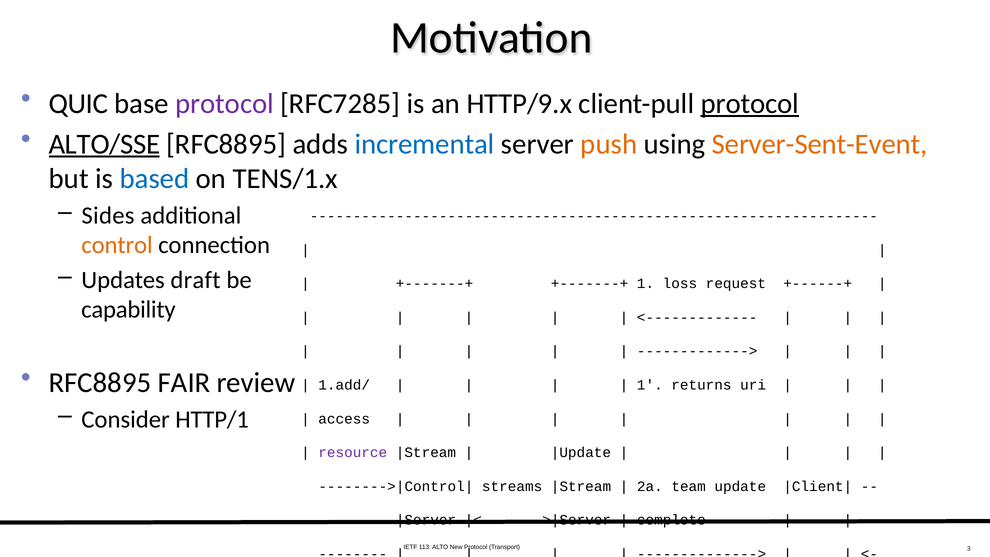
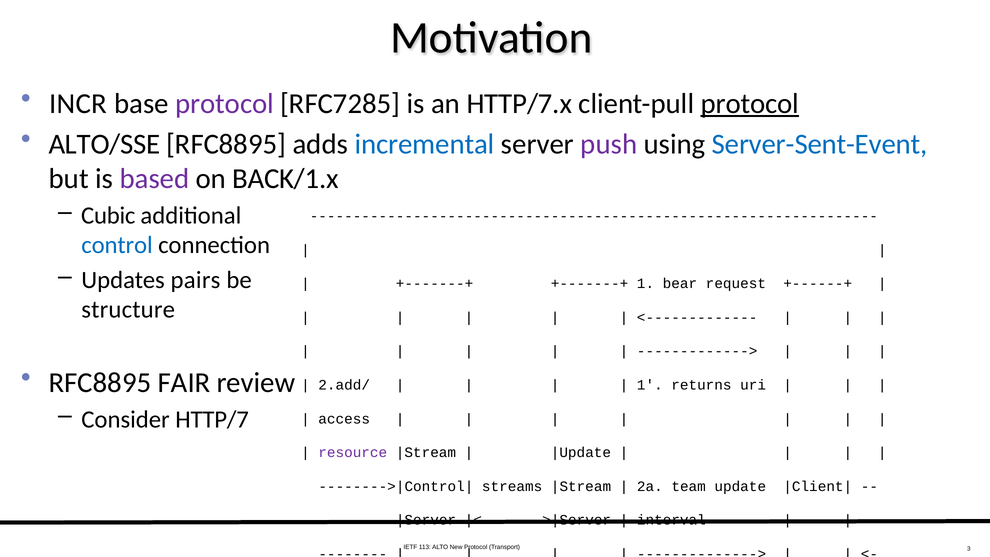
QUIC: QUIC -> INCR (78, 104)
HTTP/9.x: HTTP/9.x -> HTTP/7.x (519, 104)
ALTO/SSE underline: present -> none (104, 144)
push colour: orange -> purple (609, 144)
Server-Sent-Event colour: orange -> blue (820, 144)
based colour: blue -> purple (154, 179)
TENS/1.x: TENS/1.x -> BACK/1.x (285, 179)
Sides: Sides -> Cubic (108, 215)
control colour: orange -> blue (117, 245)
draft: draft -> pairs (196, 280)
loss: loss -> bear (680, 284)
capability: capability -> structure (128, 310)
1.add/: 1.add/ -> 2.add/ (344, 385)
HTTP/1: HTTP/1 -> HTTP/7 (212, 419)
complete: complete -> interval (671, 520)
